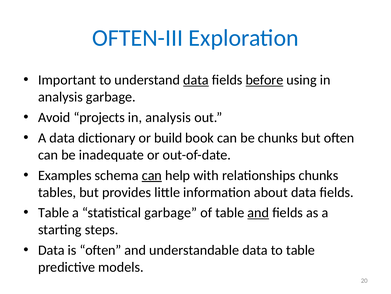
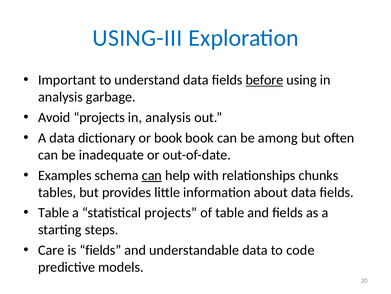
OFTEN-III: OFTEN-III -> USING-III (137, 38)
data underline: present -> none (196, 80)
or build: build -> book (168, 138)
be chunks: chunks -> among (278, 138)
statistical garbage: garbage -> projects (171, 212)
and underline: present -> none (258, 212)
Data: Data -> Care (51, 250)
is often: often -> fields (100, 250)
to table: table -> code (300, 250)
